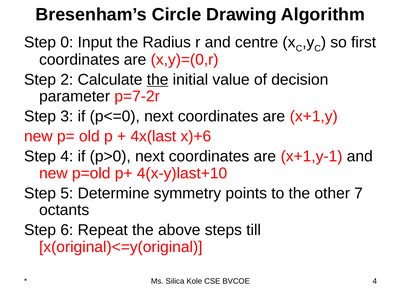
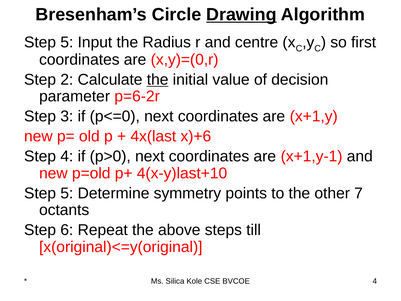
Drawing underline: none -> present (241, 15)
0: 0 -> 5 (67, 42)
p=7-2r: p=7-2r -> p=6-2r (137, 96)
